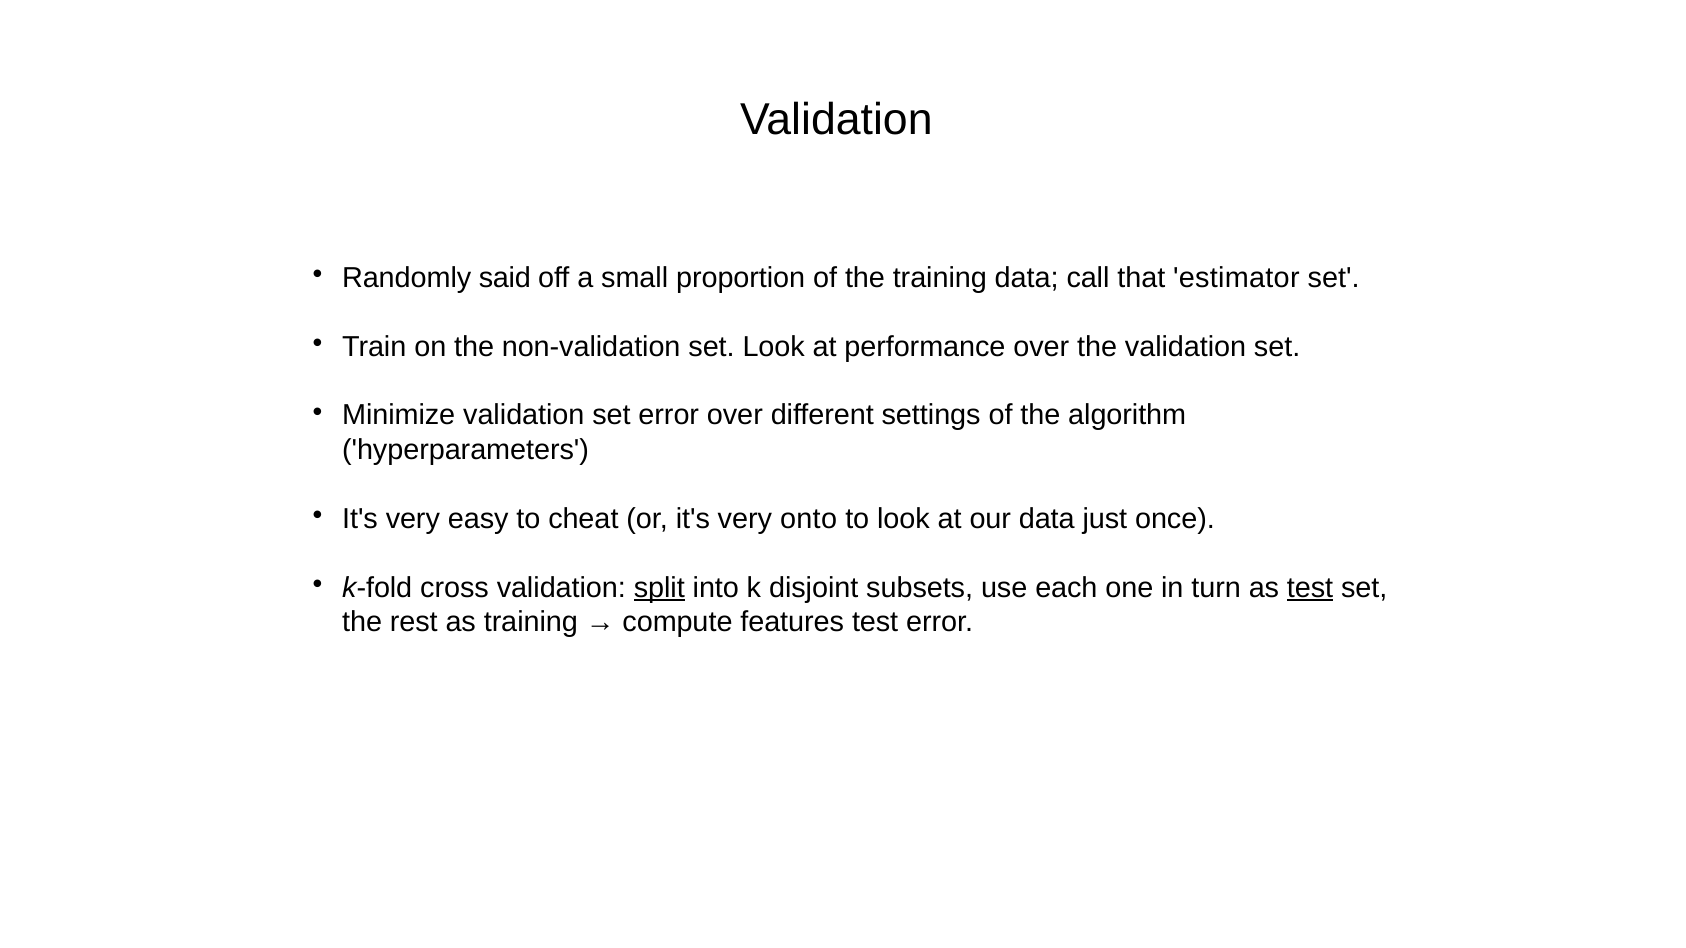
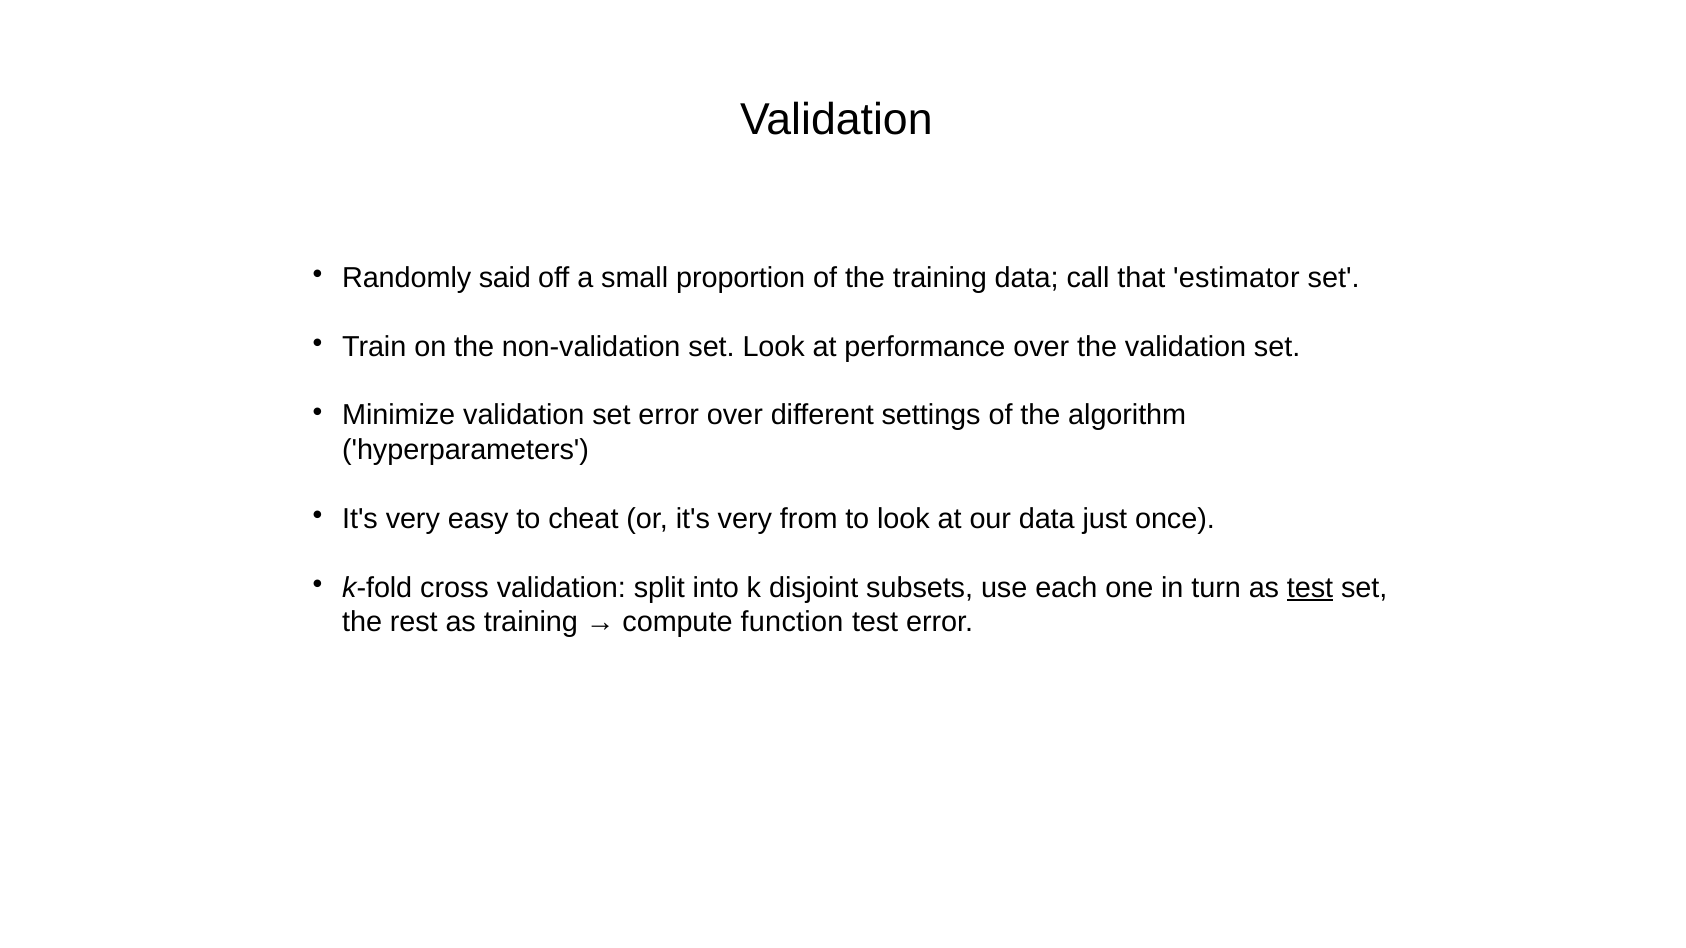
onto: onto -> from (809, 519)
split underline: present -> none (659, 588)
features: features -> function (792, 622)
